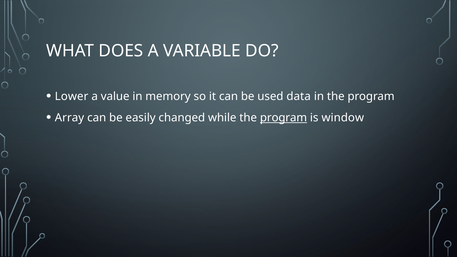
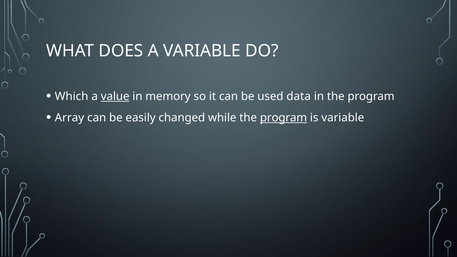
Lower: Lower -> Which (72, 96)
value underline: none -> present (115, 96)
is window: window -> variable (343, 118)
